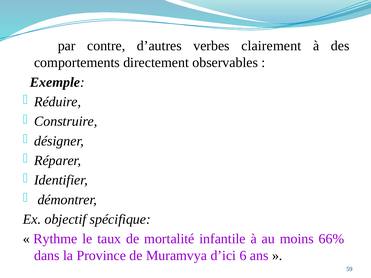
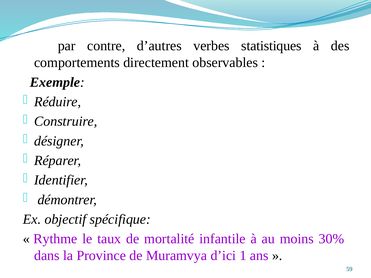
clairement: clairement -> statistiques (271, 46)
66%: 66% -> 30% (331, 239)
6: 6 -> 1 (243, 256)
